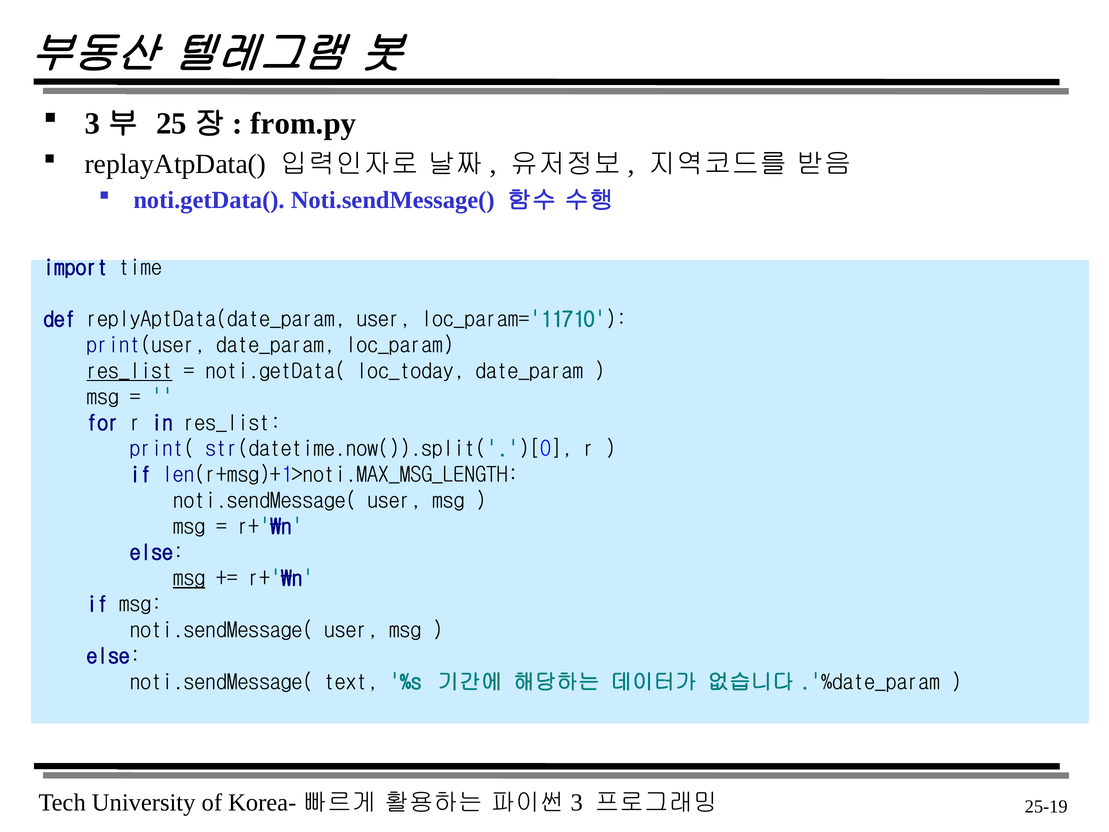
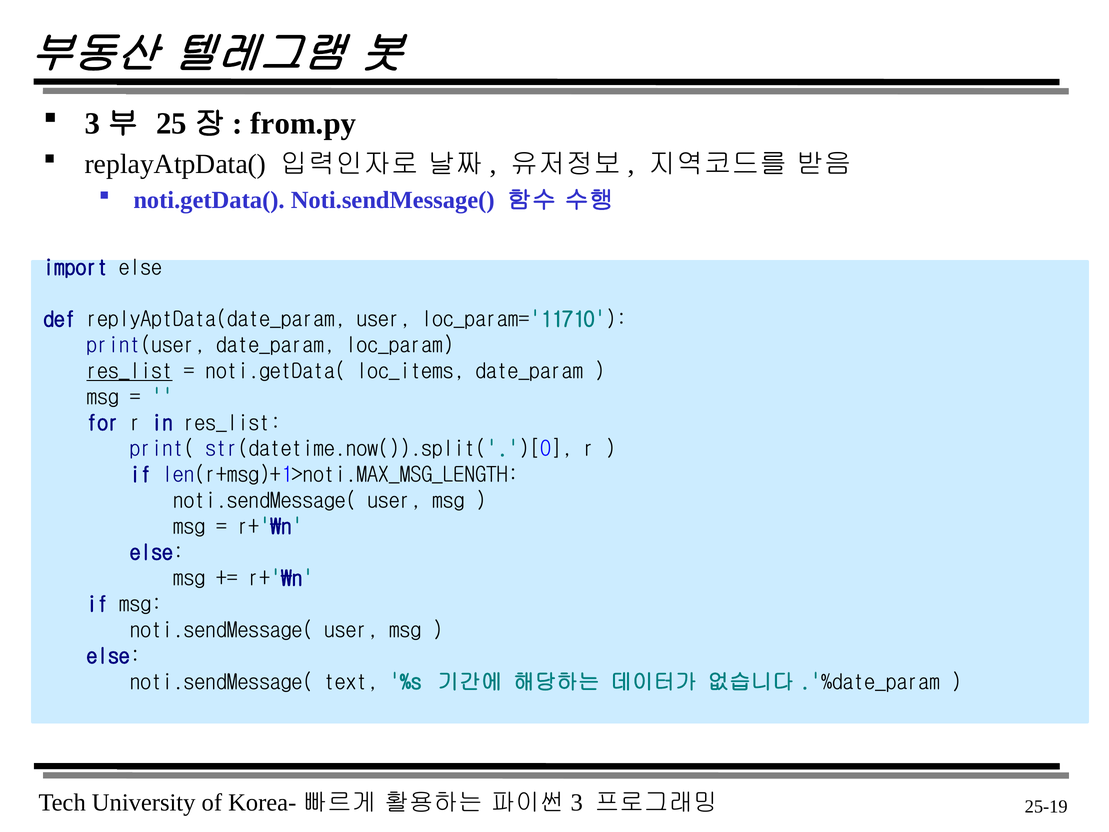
import time: time -> else (140, 267)
loc_today: loc_today -> loc_items (410, 371)
msg underline: present -> none (189, 578)
